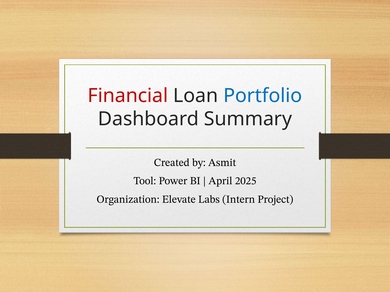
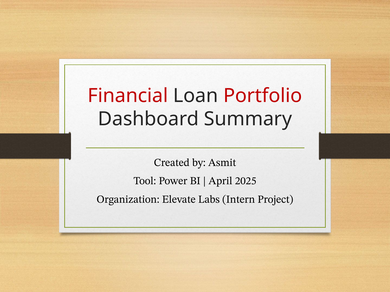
Portfolio colour: blue -> red (263, 96)
